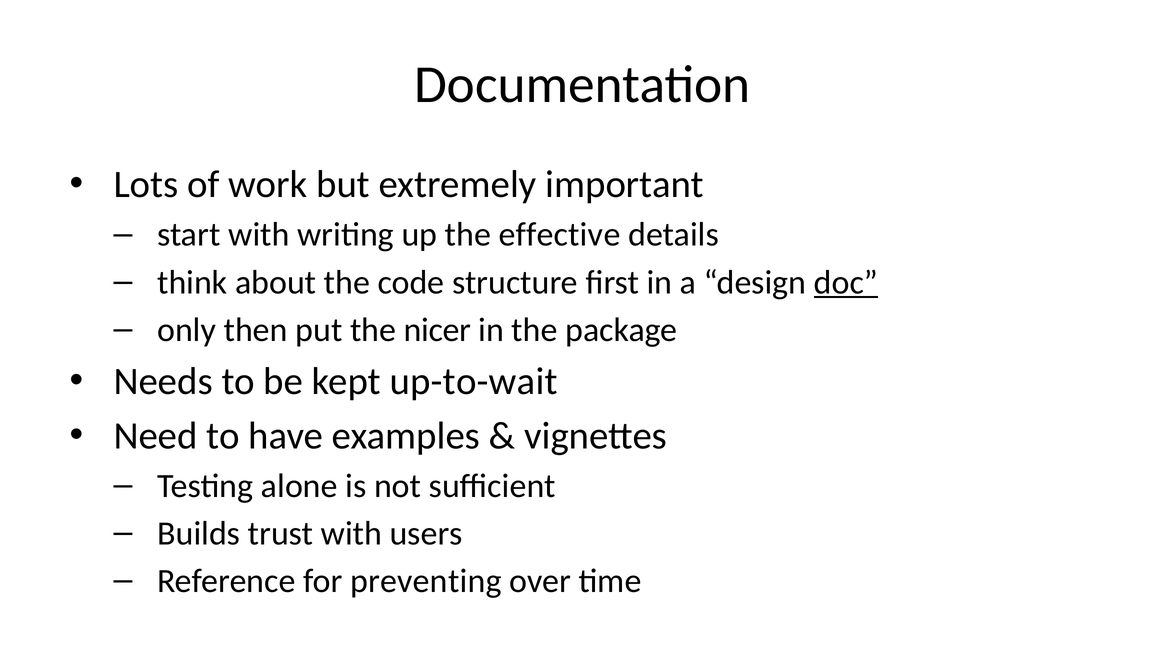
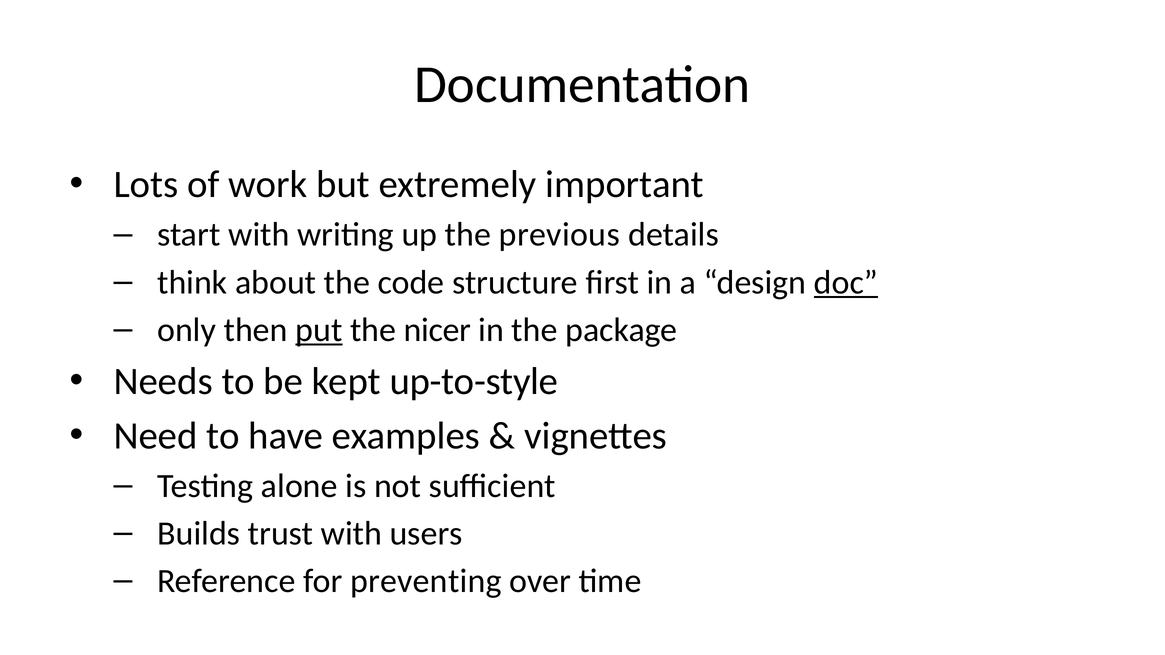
effective: effective -> previous (559, 235)
put underline: none -> present (319, 330)
up-to-wait: up-to-wait -> up-to-style (474, 382)
